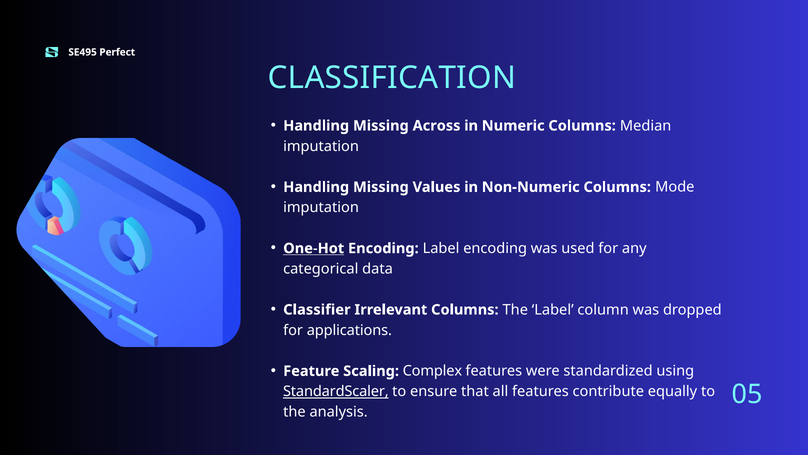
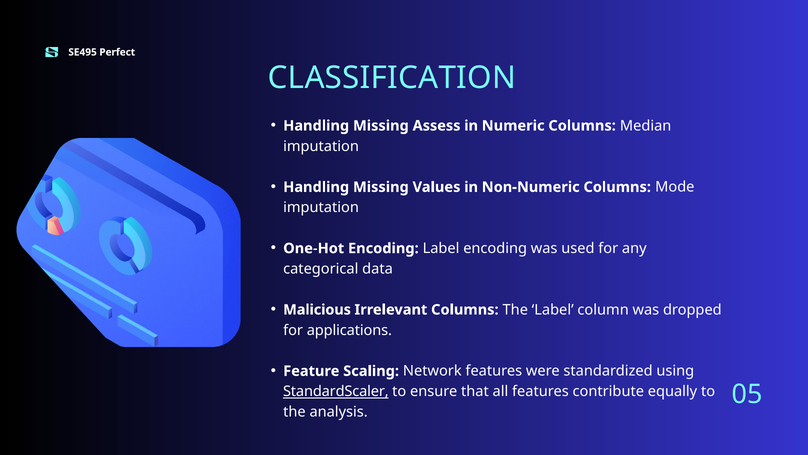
Across: Across -> Assess (437, 126)
One-Hot underline: present -> none (314, 248)
Classifier: Classifier -> Malicious (317, 309)
Complex: Complex -> Network (432, 371)
